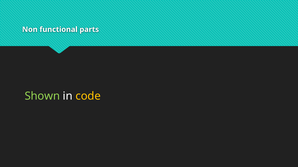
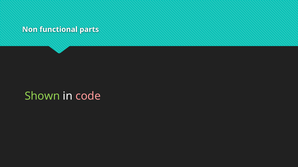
code colour: yellow -> pink (88, 96)
